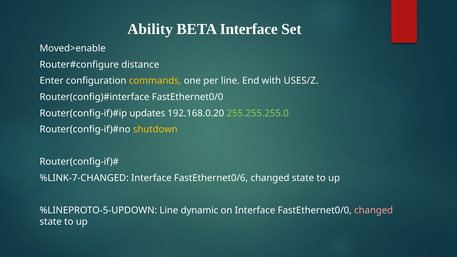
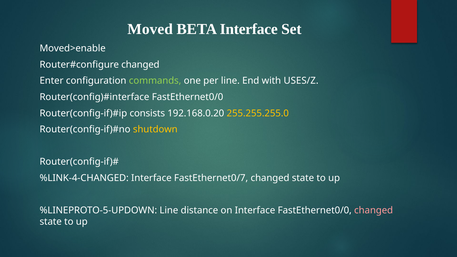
Ability: Ability -> Moved (150, 29)
distance: distance -> changed (140, 65)
commands colour: yellow -> light green (155, 81)
updates: updates -> consists (147, 113)
255.255.255.0 colour: light green -> yellow (258, 113)
%LINK-7-CHANGED: %LINK-7-CHANGED -> %LINK-4-CHANGED (84, 178)
FastEthernet0/6: FastEthernet0/6 -> FastEthernet0/7 (211, 178)
dynamic: dynamic -> distance (199, 210)
